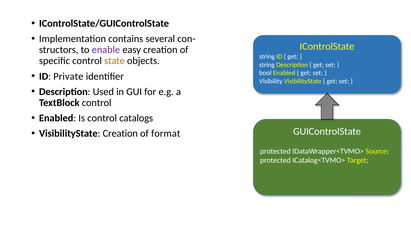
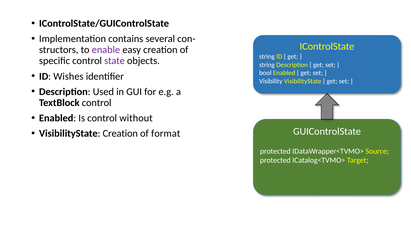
state colour: orange -> purple (115, 61)
Private: Private -> Wishes (68, 76)
catalogs: catalogs -> without (136, 118)
